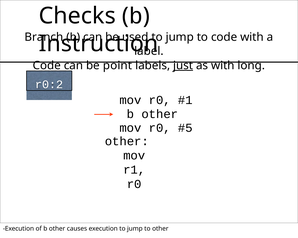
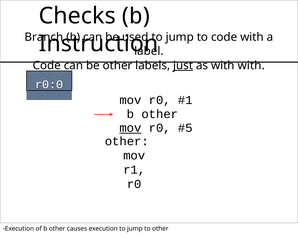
be point: point -> other (118, 66)
with long: long -> with (251, 66)
r0:2: r0:2 -> r0:0 (49, 85)
mov underline: none -> present (130, 128)
